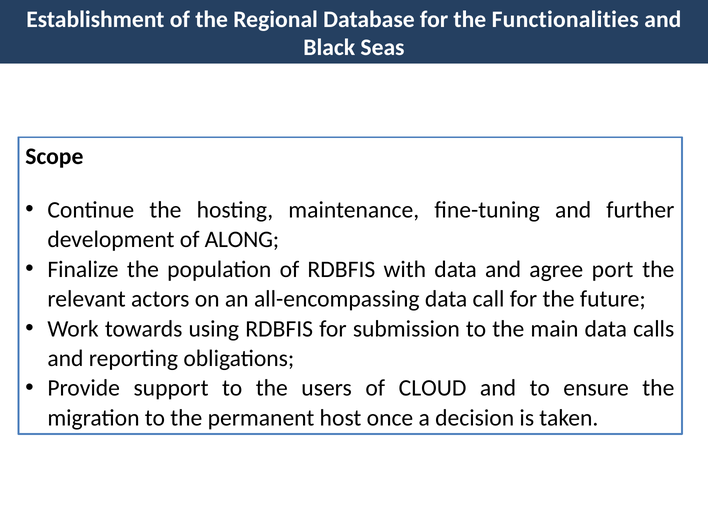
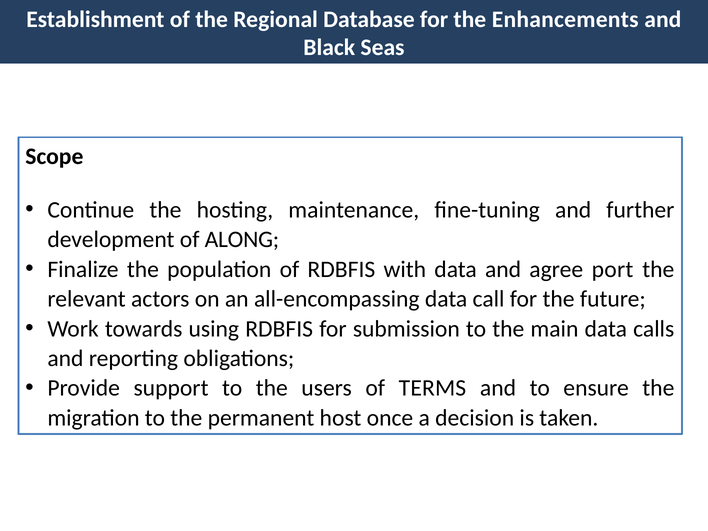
Functionalities: Functionalities -> Enhancements (565, 19)
CLOUD: CLOUD -> TERMS (432, 388)
